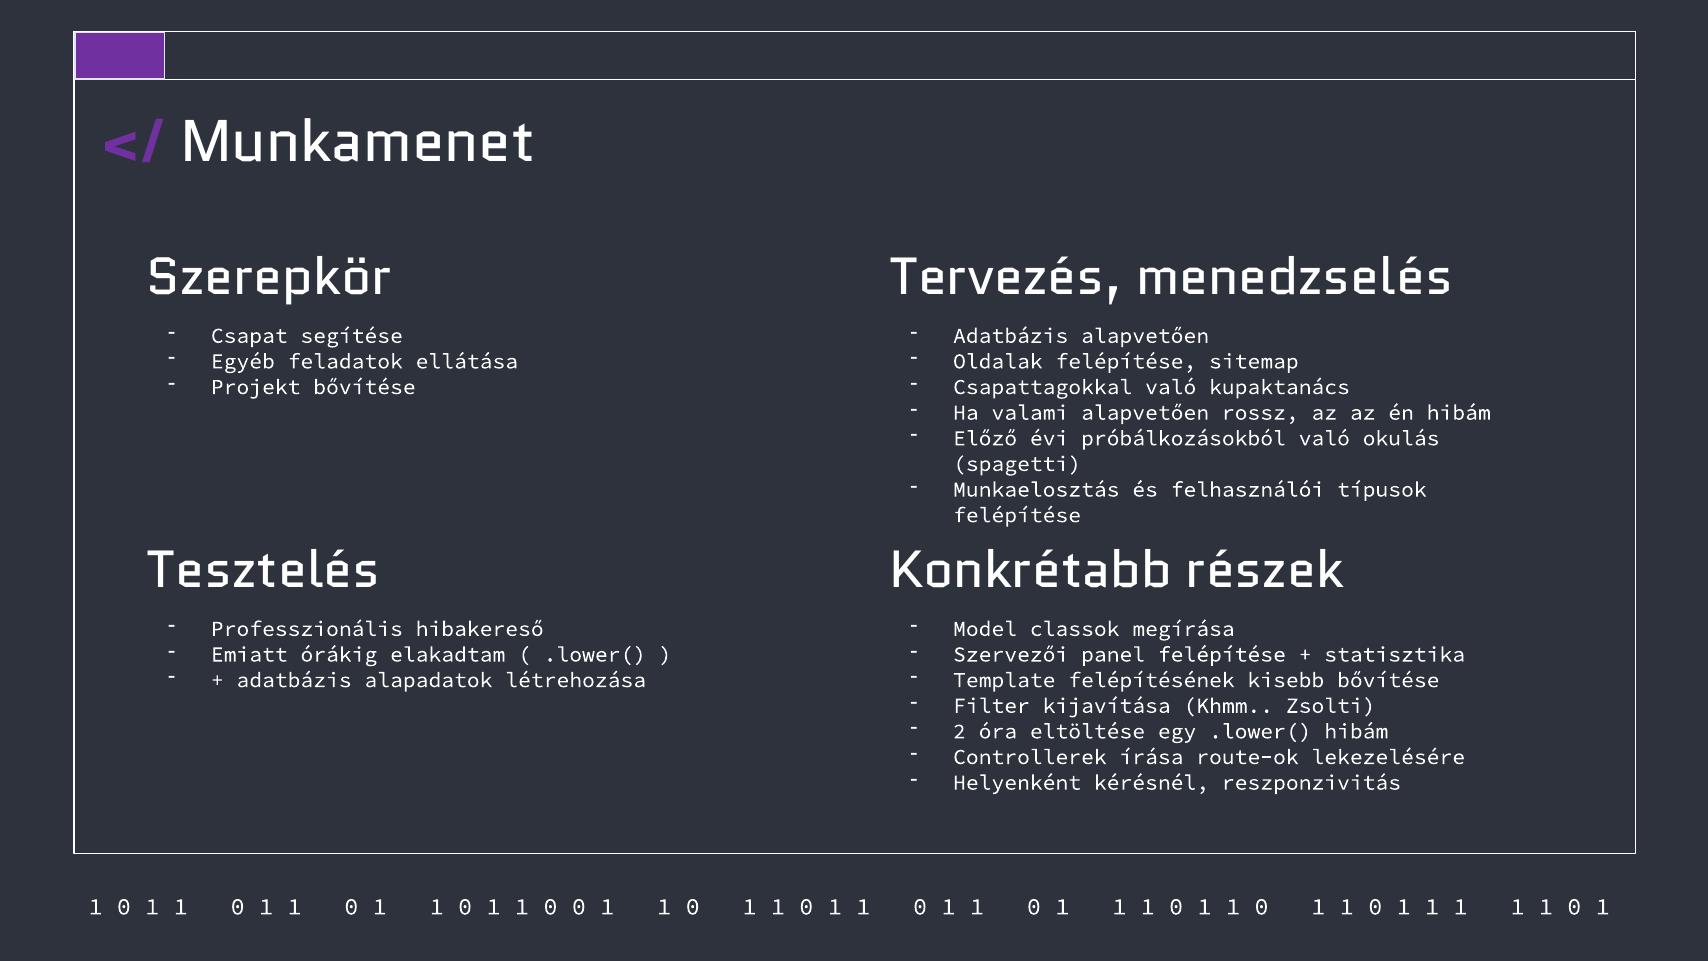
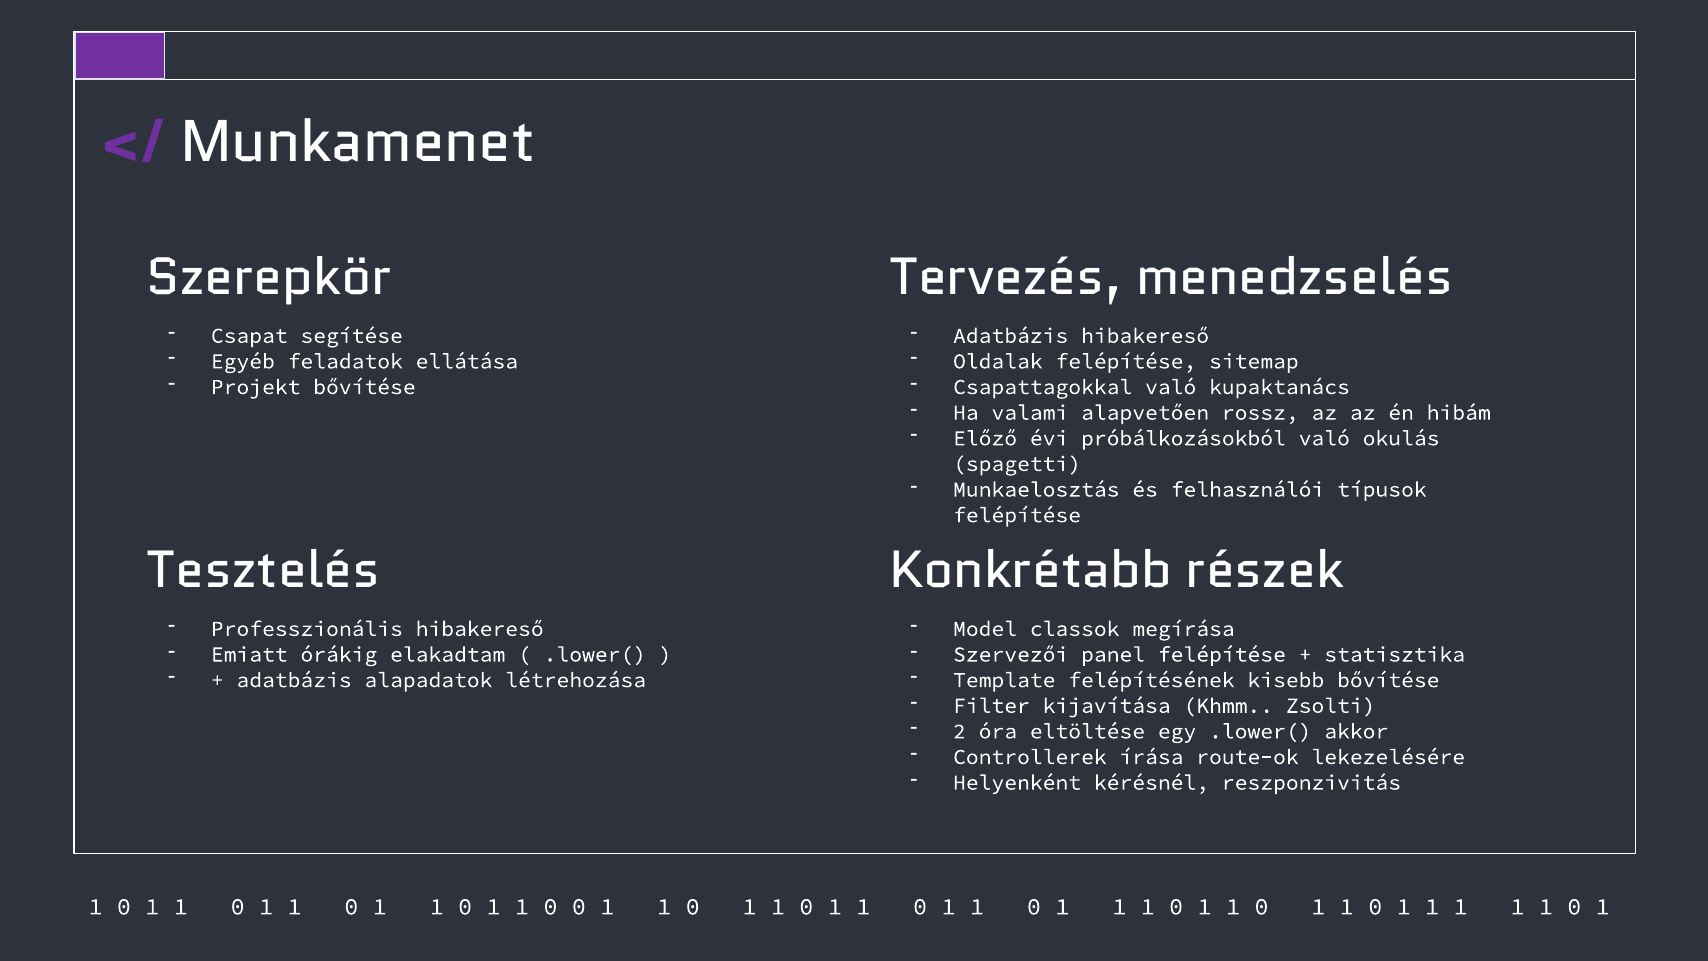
Adatbázis alapvetően: alapvetően -> hibakereső (1145, 336)
.lower( hibám: hibám -> akkor (1356, 731)
